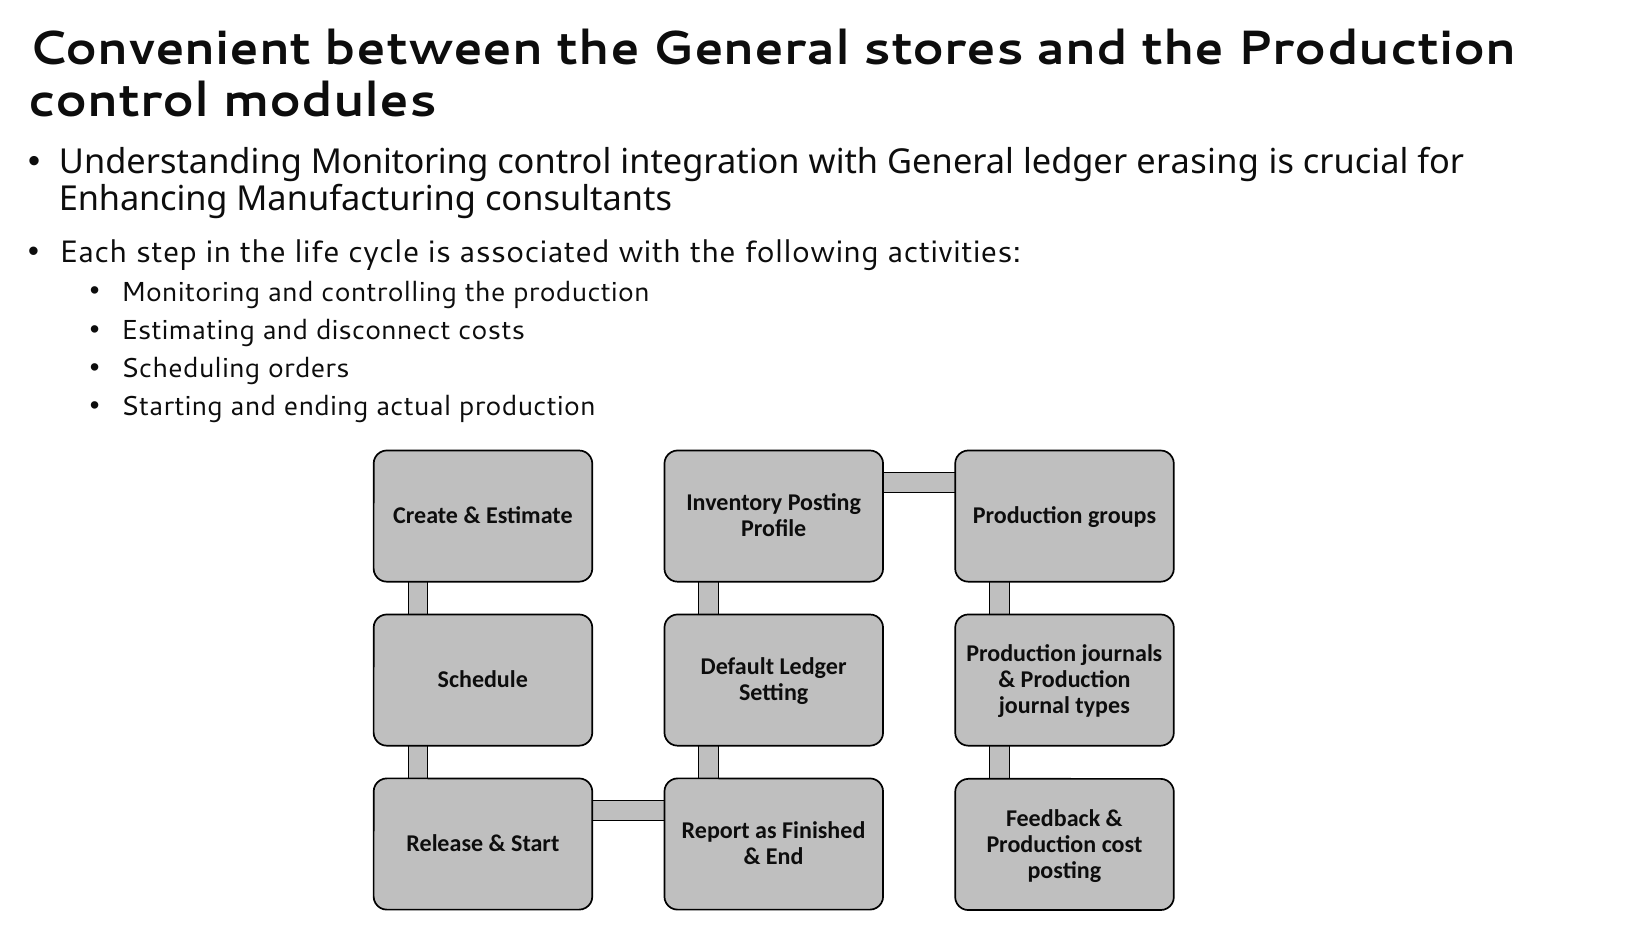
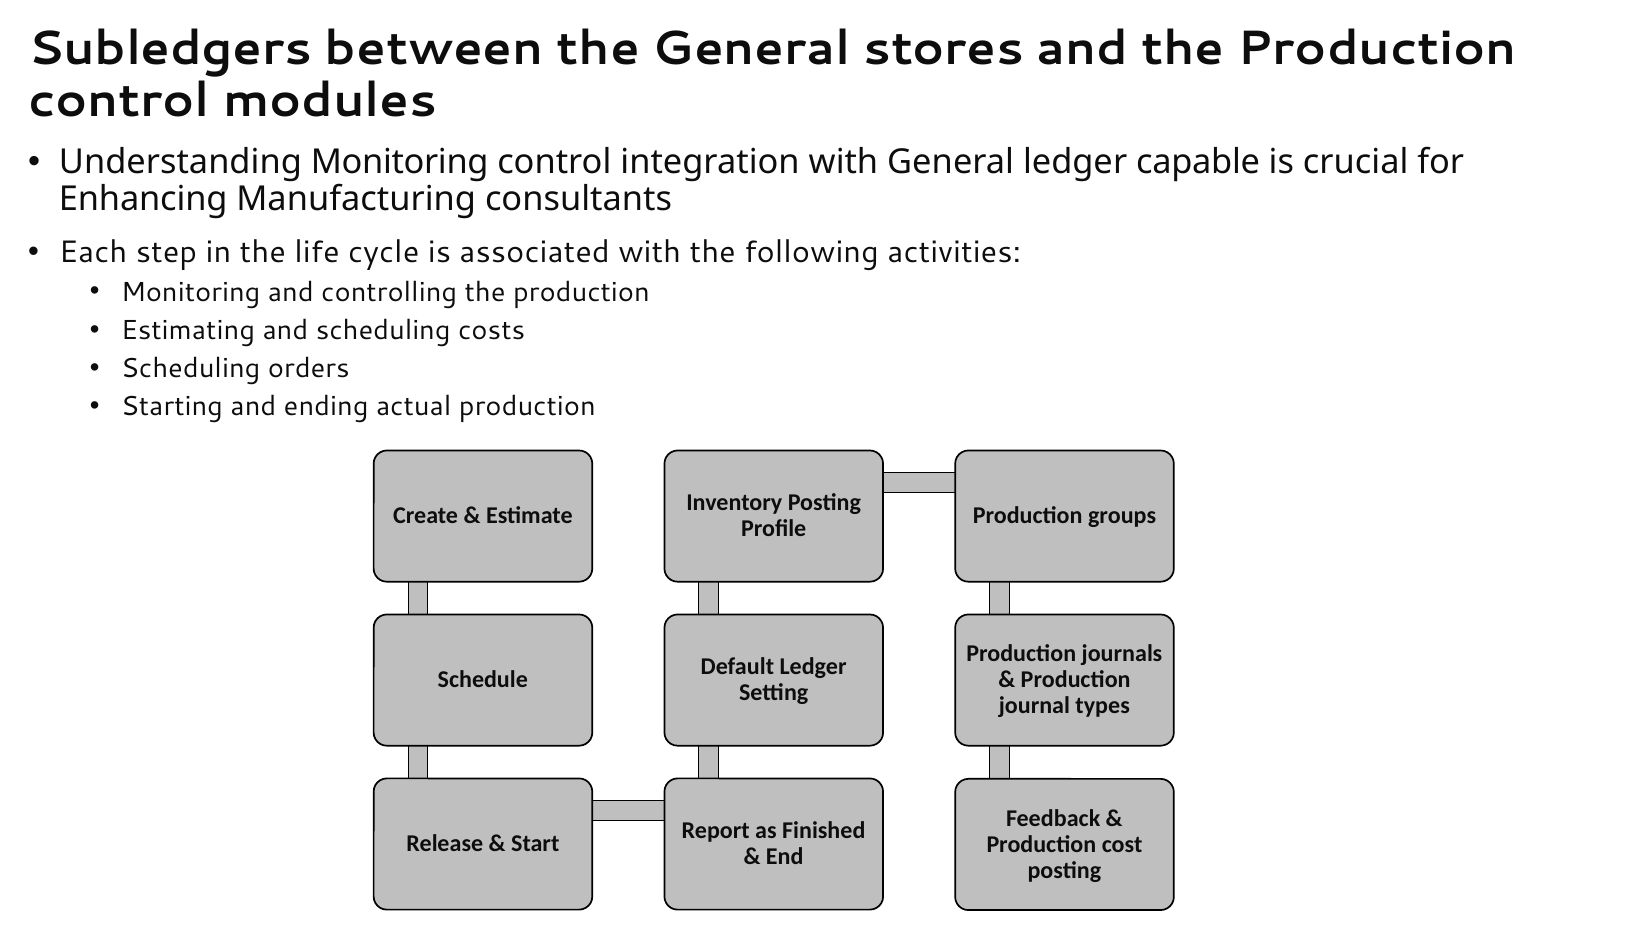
Convenient: Convenient -> Subledgers (170, 49)
erasing: erasing -> capable (1198, 162)
and disconnect: disconnect -> scheduling (383, 330)
